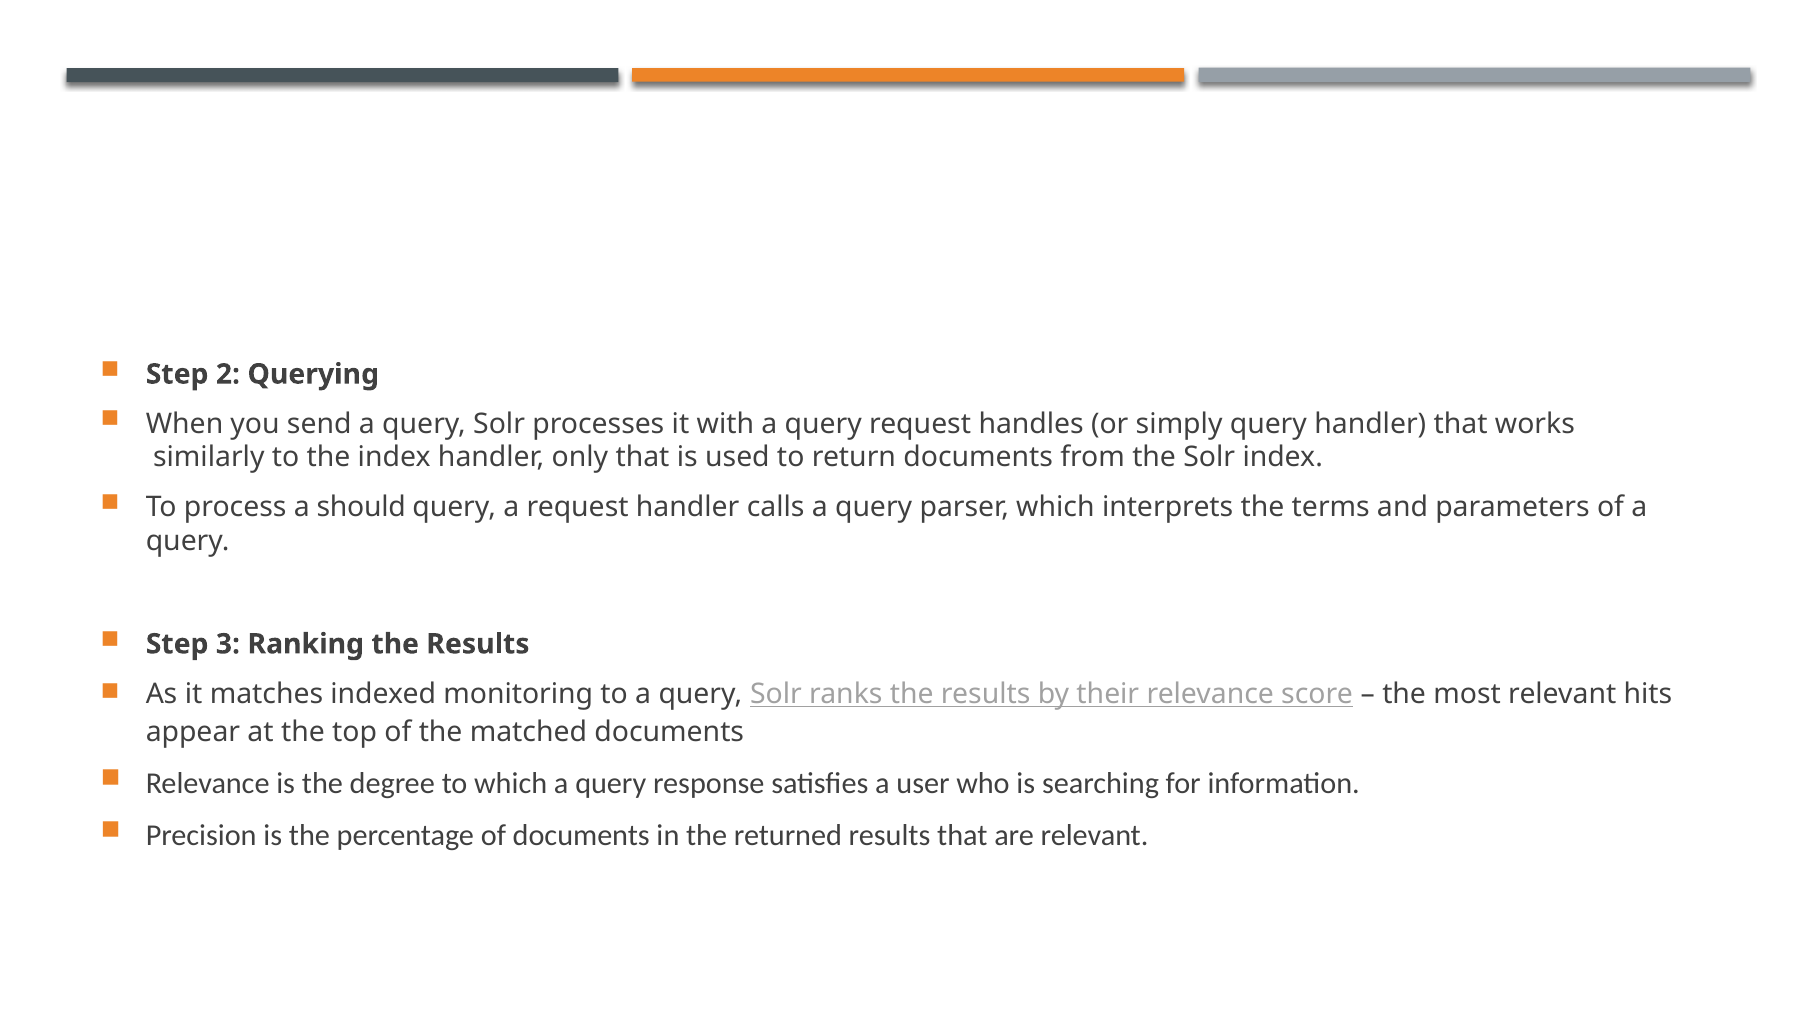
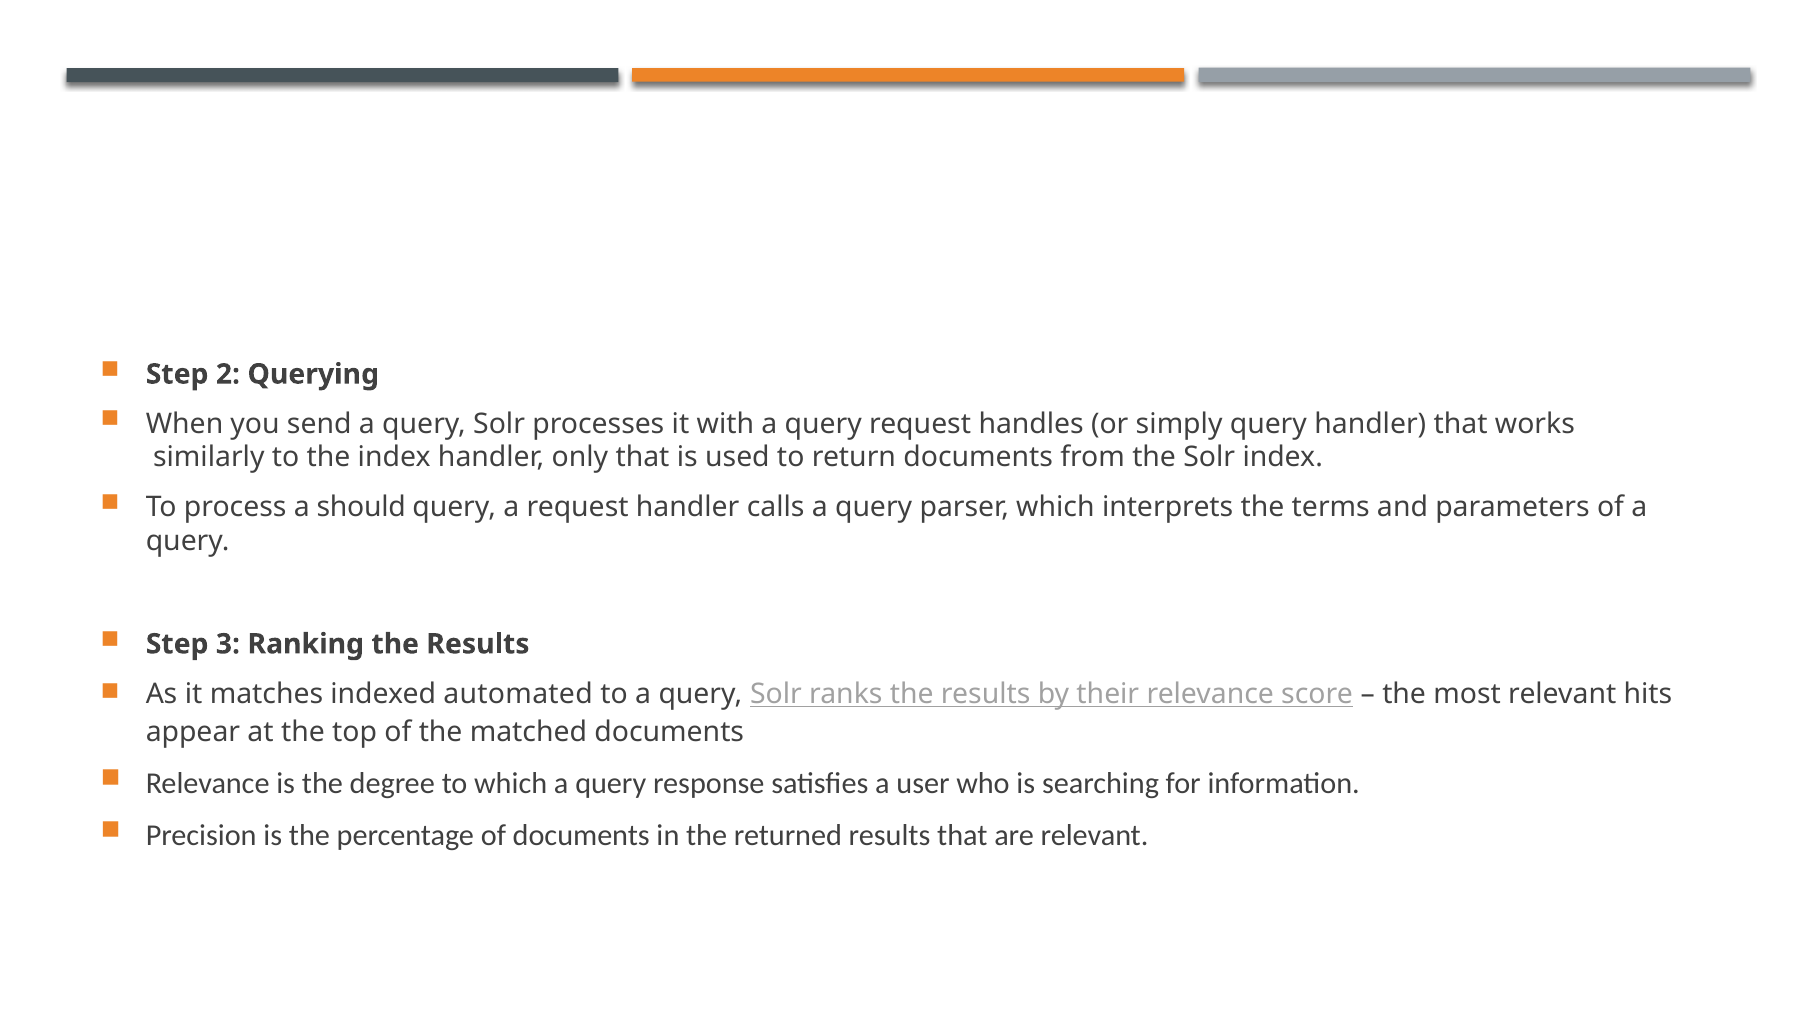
monitoring: monitoring -> automated (518, 694)
